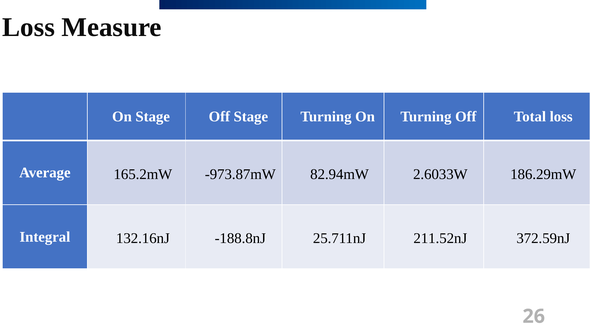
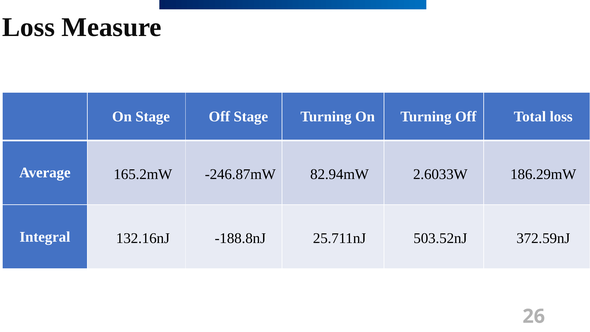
-973.87mW: -973.87mW -> -246.87mW (240, 174)
211.52nJ: 211.52nJ -> 503.52nJ (440, 238)
